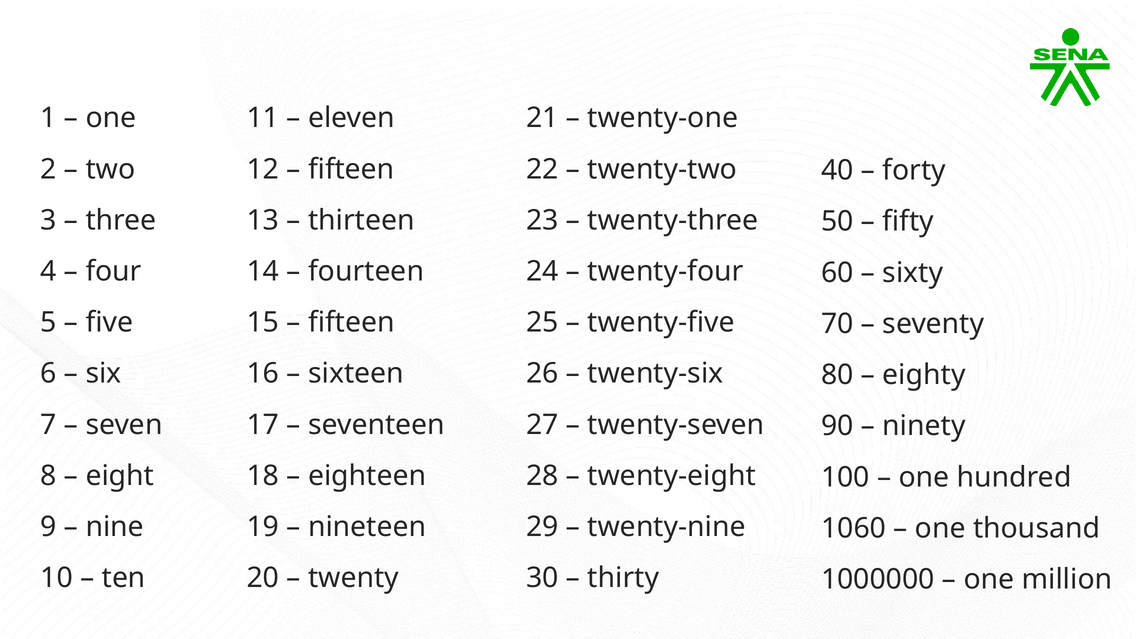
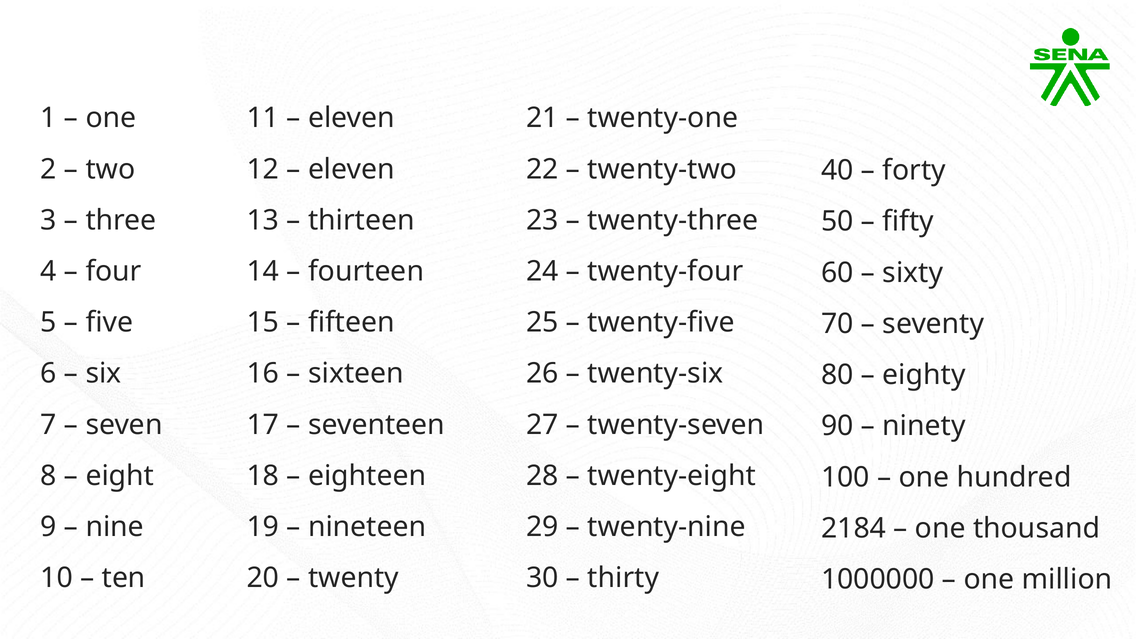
fifteen: fifteen -> eleven (351, 169)
1060: 1060 -> 2184 (854, 528)
